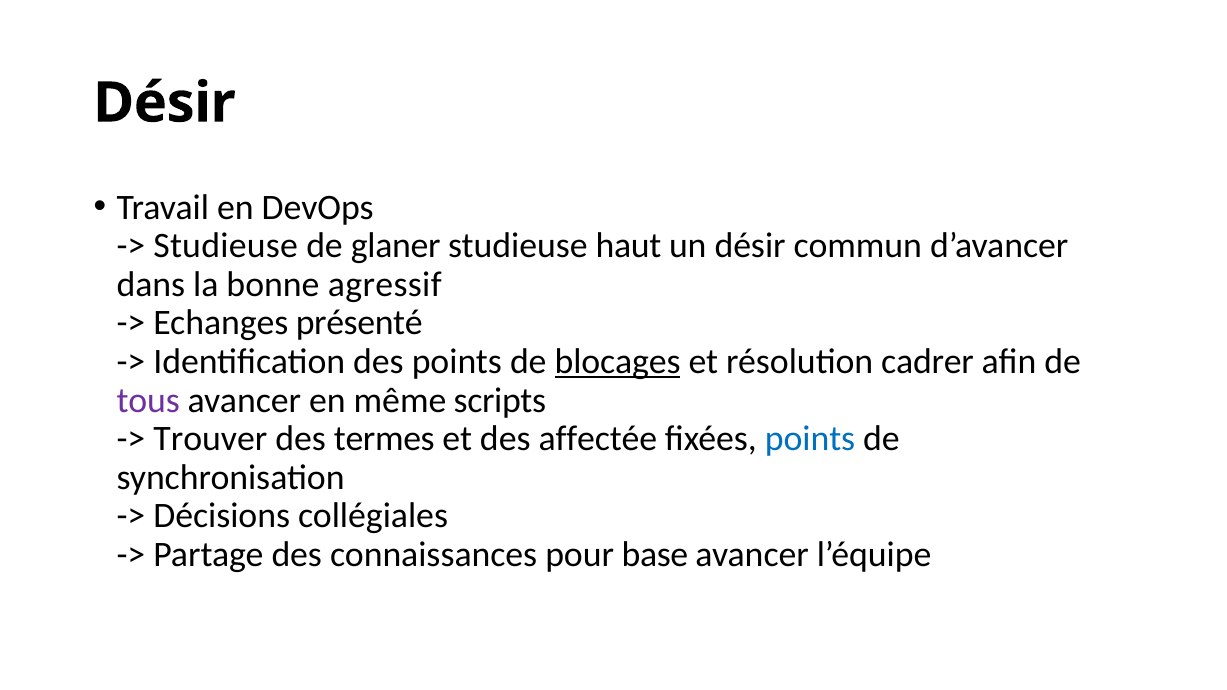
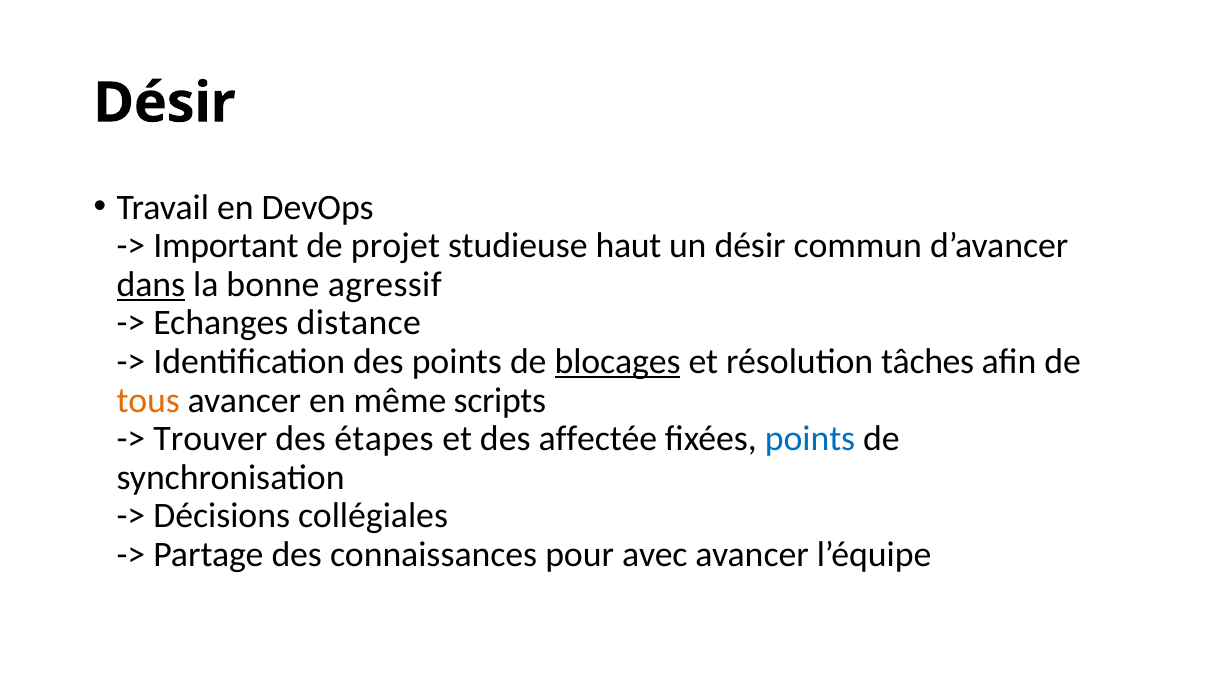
Studieuse: Studieuse -> Important (226, 246)
glaner: glaner -> projet (395, 246)
dans underline: none -> present (151, 285)
présenté: présenté -> distance (359, 323)
cadrer: cadrer -> tâches (928, 362)
tous colour: purple -> orange (148, 400)
termes: termes -> étapes (384, 439)
base: base -> avec (655, 555)
